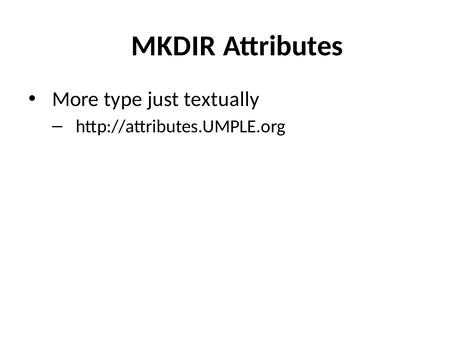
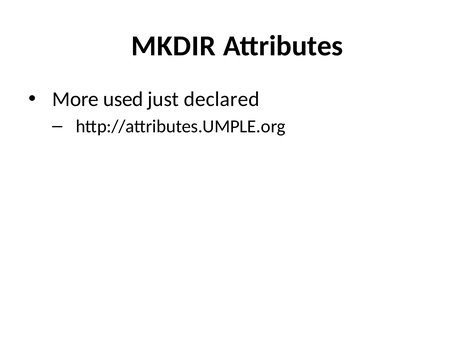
type: type -> used (123, 99)
textually: textually -> declared (222, 99)
